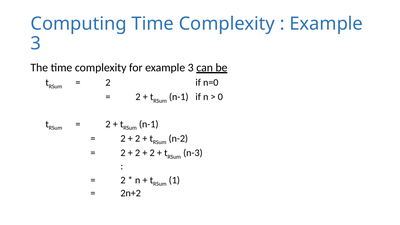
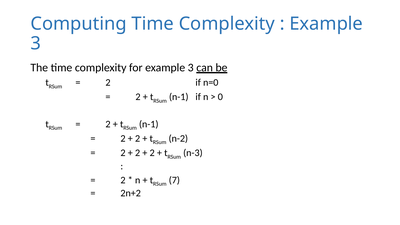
1: 1 -> 7 (174, 180)
